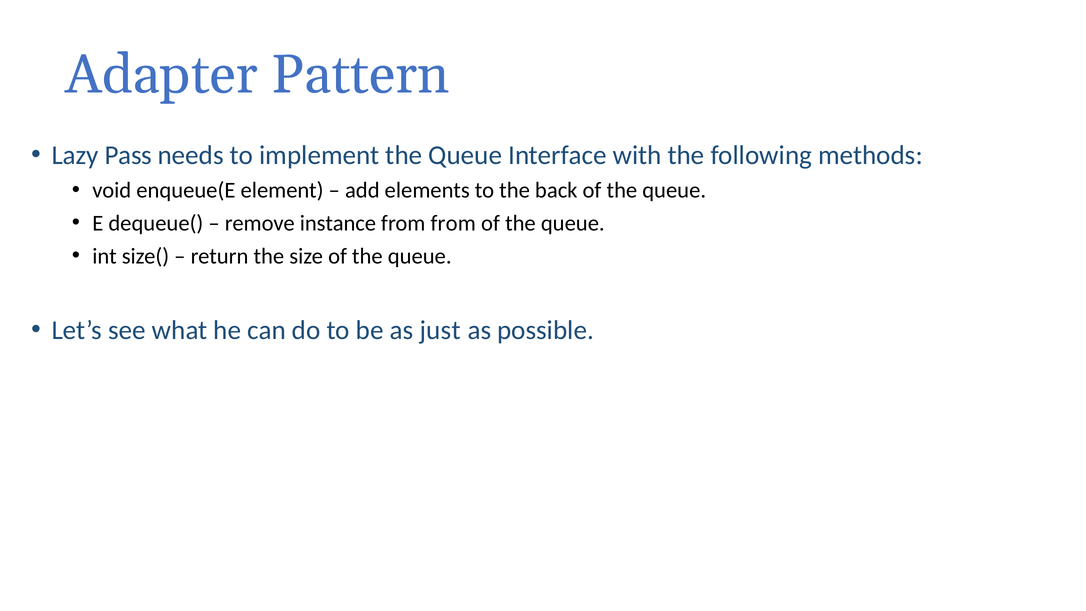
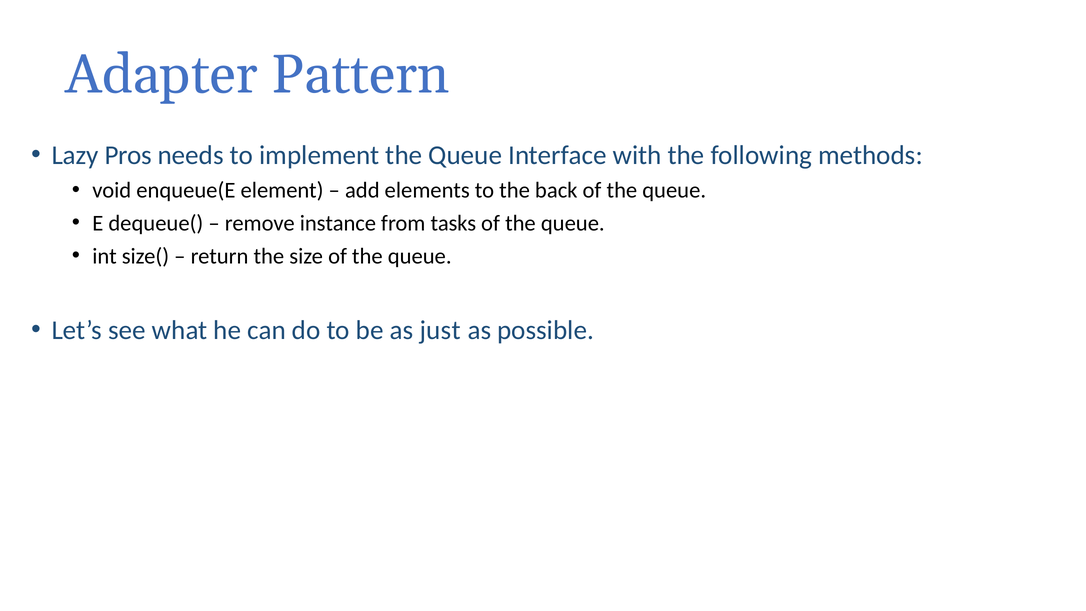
Pass: Pass -> Pros (128, 155)
from from: from -> tasks (453, 223)
